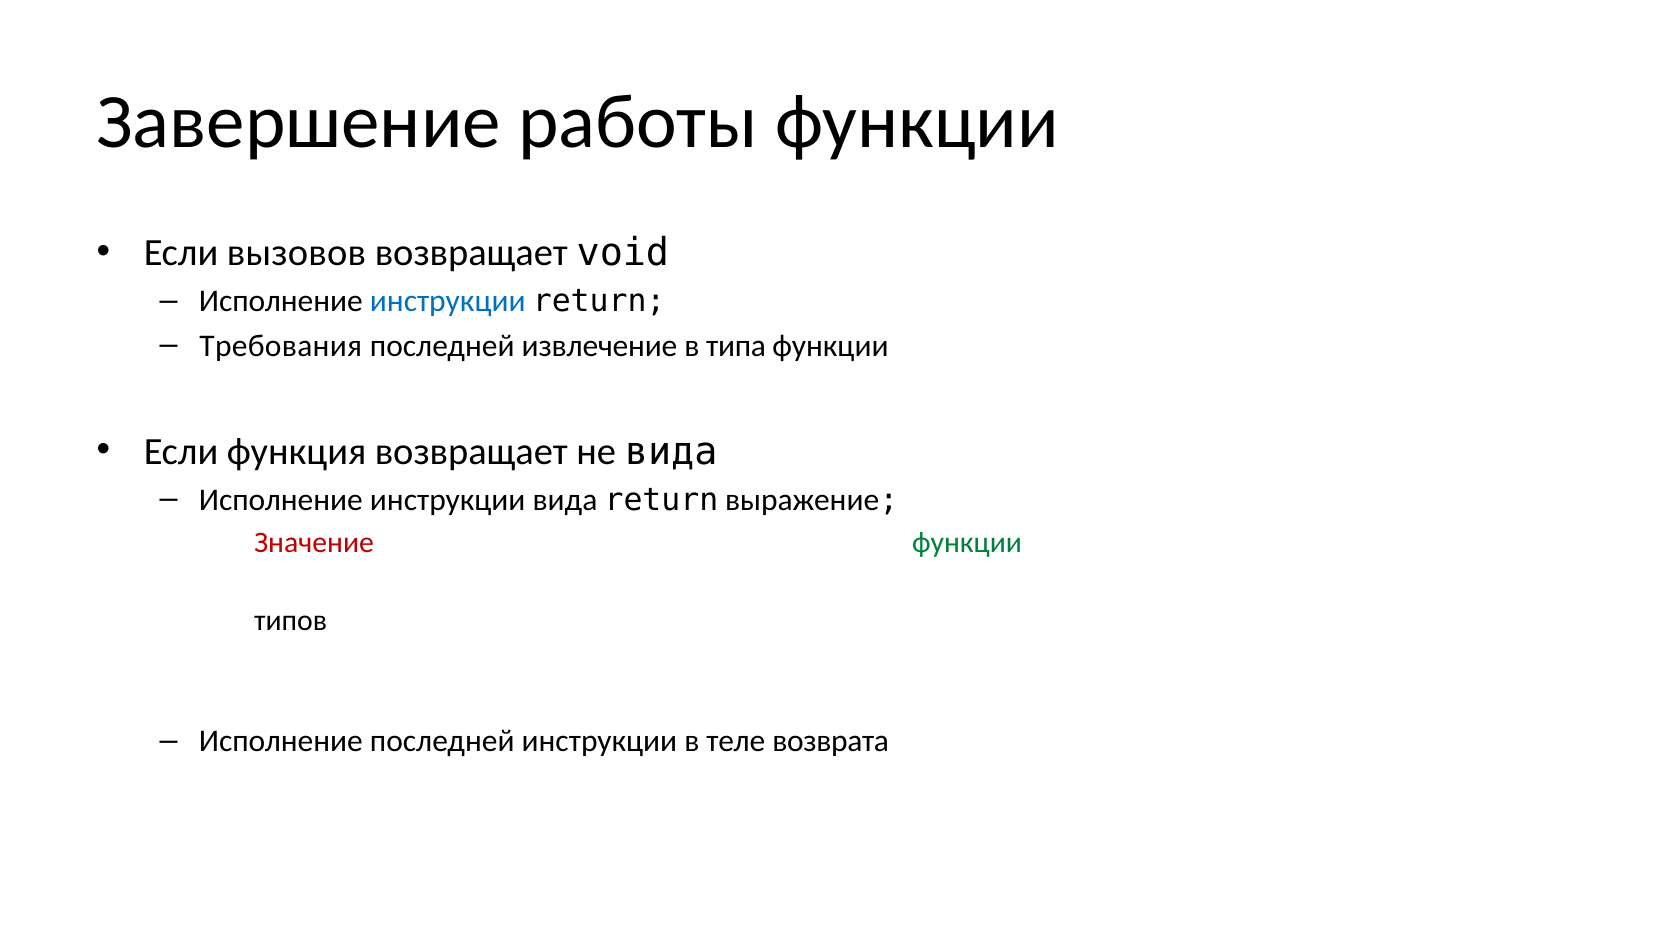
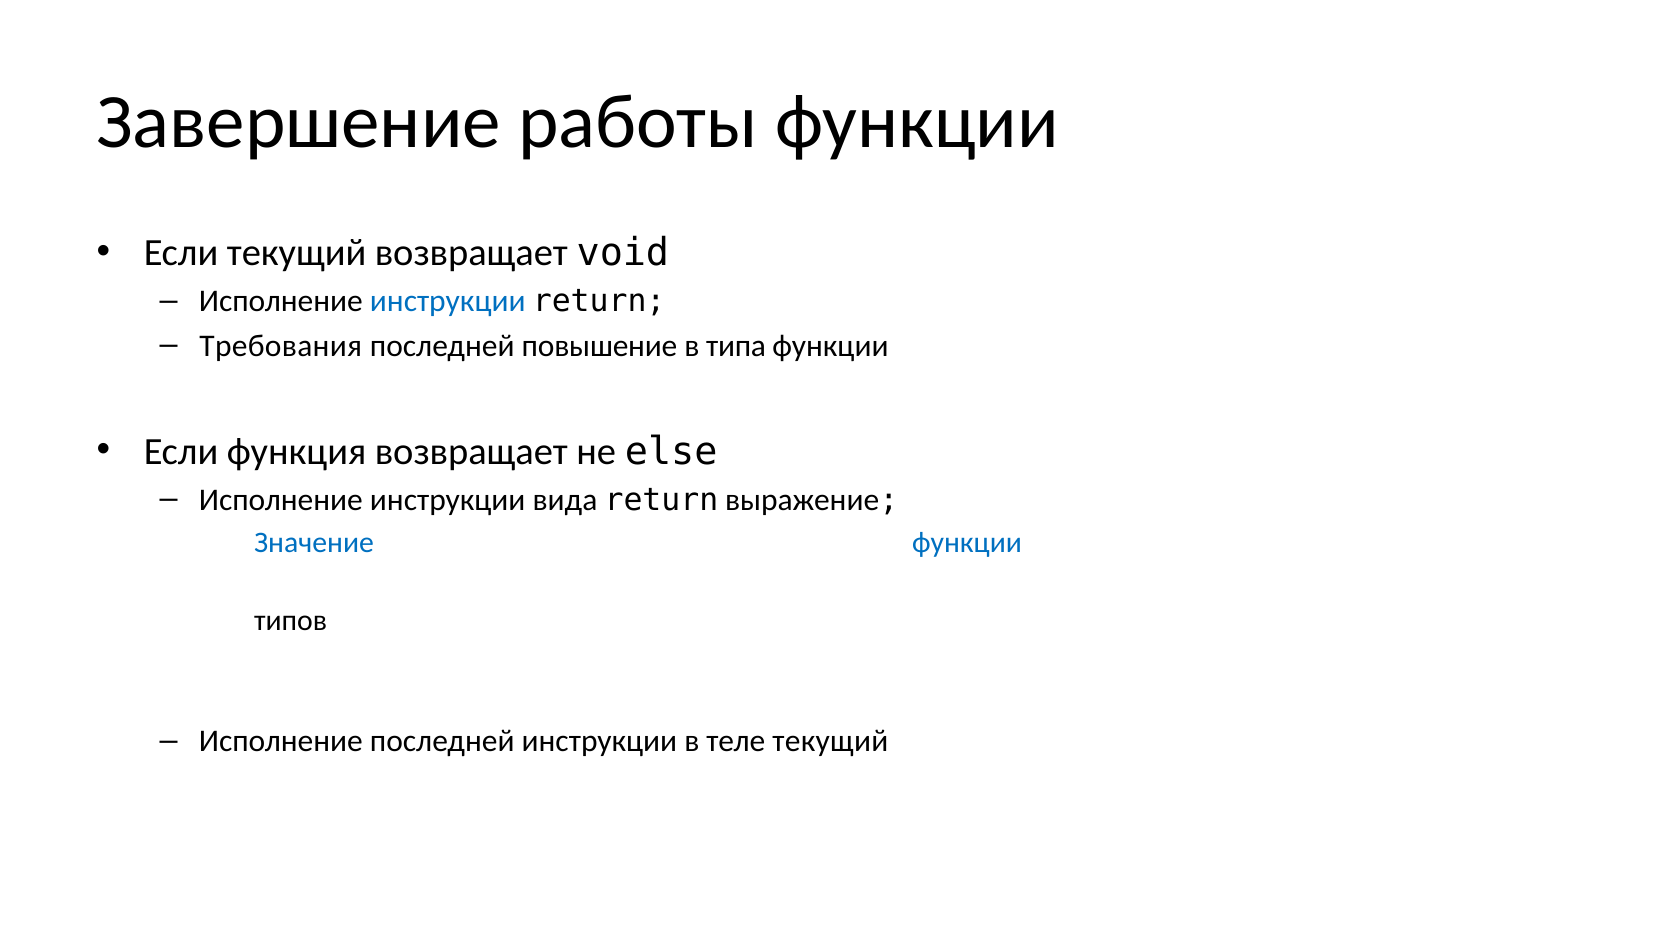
Если вызовов: вызовов -> текущий (297, 253)
извлечение: извлечение -> повышение (600, 346)
не вида: вида -> else (671, 451)
Значение colour: red -> blue (314, 543)
функции colour: green -> blue (967, 543)
теле возврата: возврата -> текущий (830, 741)
